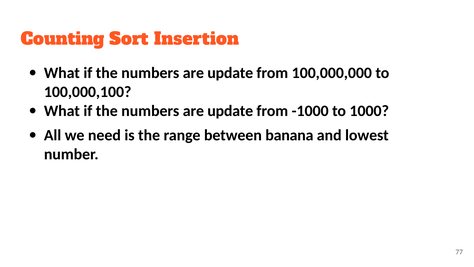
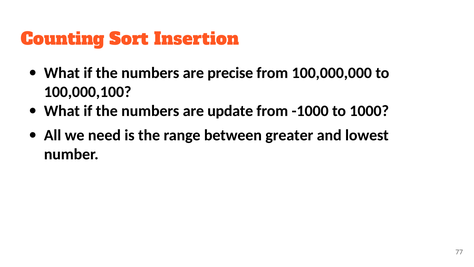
update: update -> precise (230, 73)
banana: banana -> greater (289, 135)
